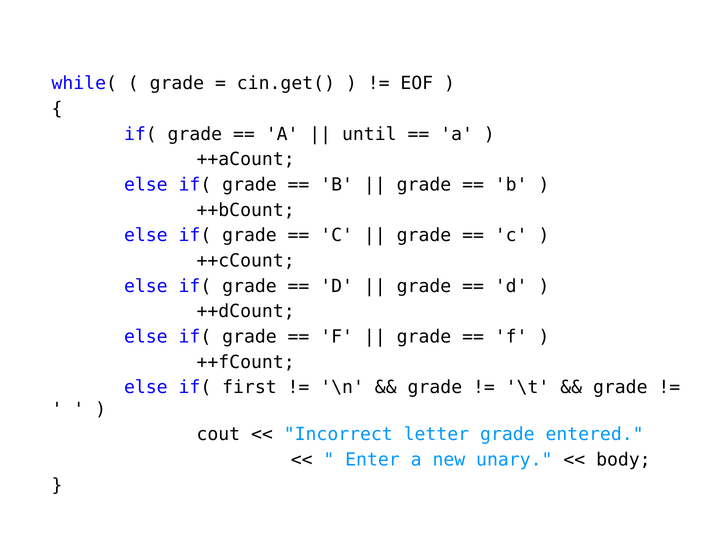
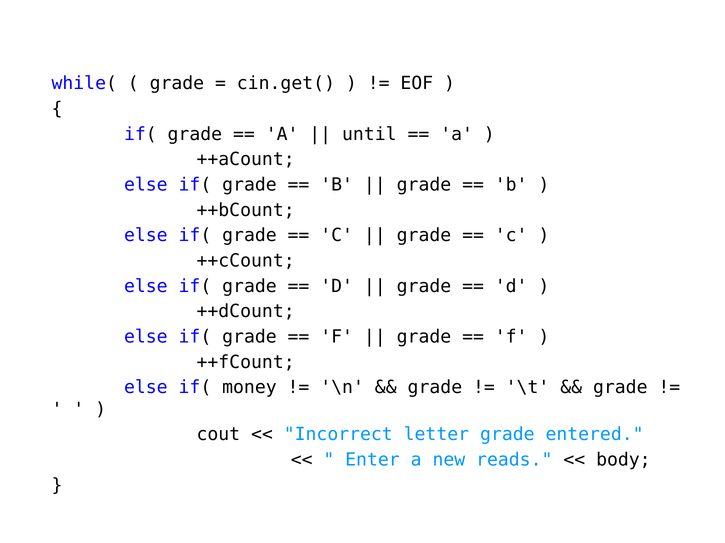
first: first -> money (249, 388)
unary: unary -> reads (514, 460)
